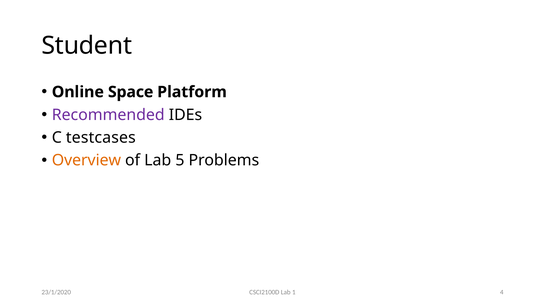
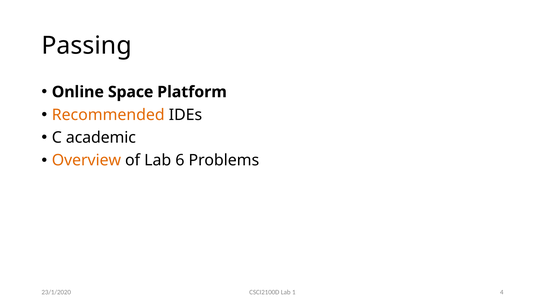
Student: Student -> Passing (87, 46)
Recommended colour: purple -> orange (108, 115)
testcases: testcases -> academic (101, 138)
5: 5 -> 6 (180, 161)
